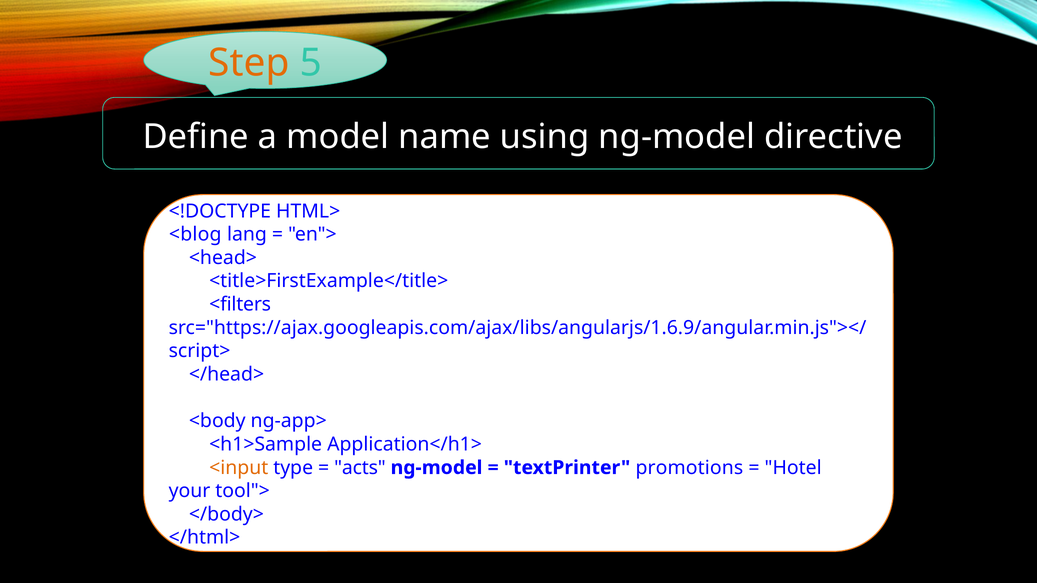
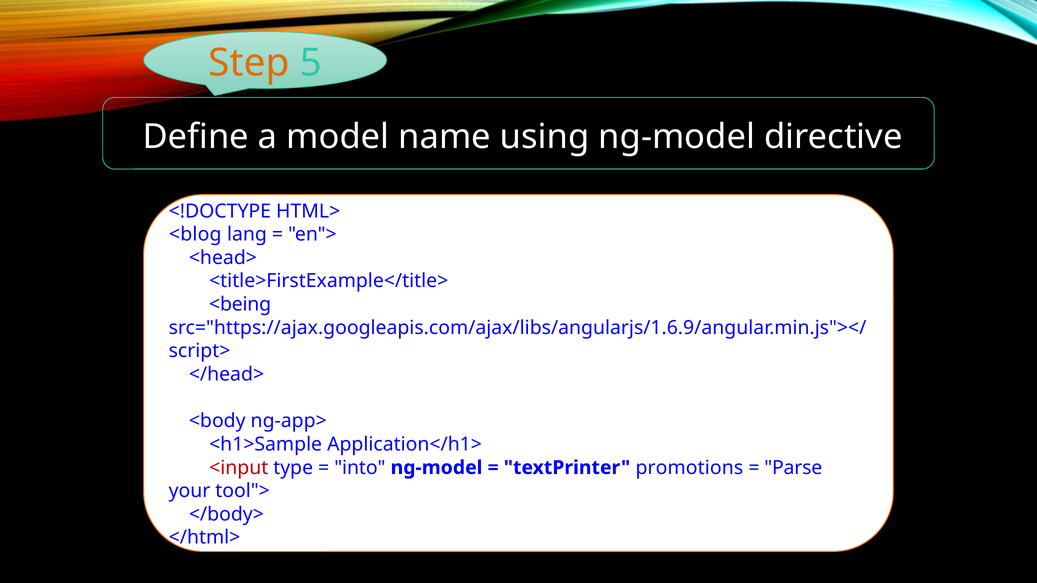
<filters: <filters -> <being (240, 305)
<input colour: orange -> red (239, 468)
acts: acts -> into (360, 468)
Hotel: Hotel -> Parse (793, 468)
